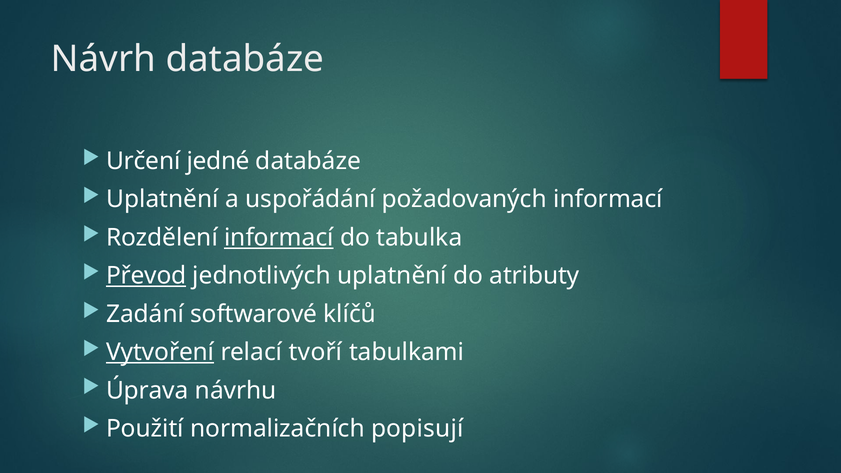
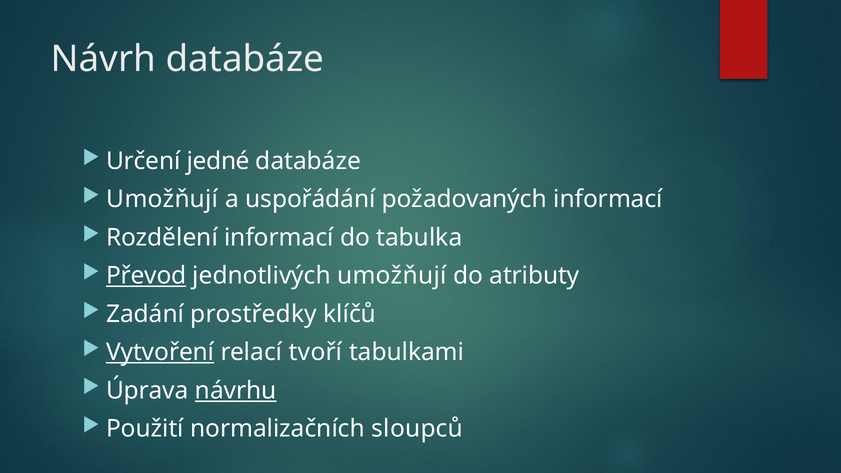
Uplatnění: Uplatnění -> Umožňují (162, 199)
informací underline: present -> none (279, 238)
jednotlivých uplatnění: uplatnění -> umožňují (392, 276)
softwarové: softwarové -> prostředky (254, 314)
návrhu underline: none -> present (236, 391)
popisují: popisují -> sloupců (417, 429)
